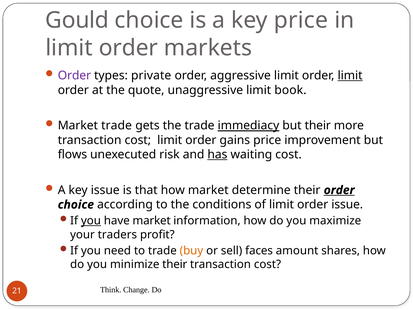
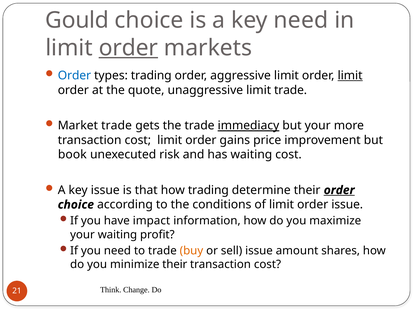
key price: price -> need (301, 20)
order underline: none -> present (128, 48)
Order colour: purple -> blue (74, 76)
types private: private -> trading (151, 76)
limit book: book -> trade (291, 90)
but their: their -> your (318, 126)
flows: flows -> book (72, 154)
has underline: present -> none (217, 154)
how market: market -> trading (208, 190)
you underline: present -> none (91, 221)
have market: market -> impact (152, 221)
your traders: traders -> waiting (117, 234)
sell faces: faces -> issue (259, 250)
